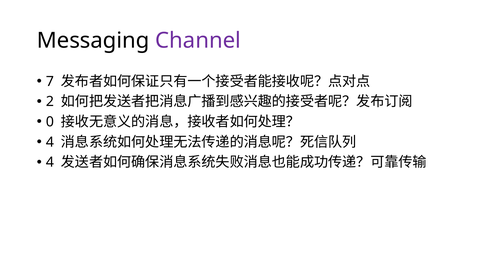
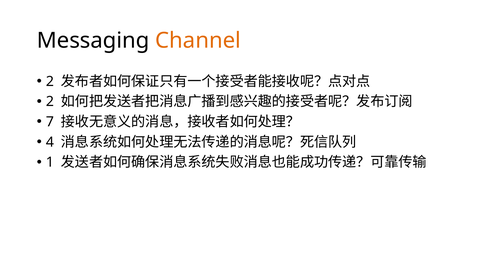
Channel colour: purple -> orange (198, 41)
7: 7 -> 2 (50, 82)
0: 0 -> 7 (50, 122)
4: 4 -> 1 (50, 163)
